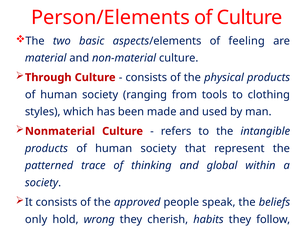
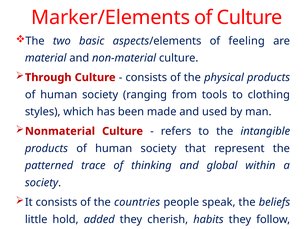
Person/Elements: Person/Elements -> Marker/Elements (111, 18)
approved: approved -> countries (137, 203)
only: only -> little (36, 220)
wrong: wrong -> added (99, 220)
